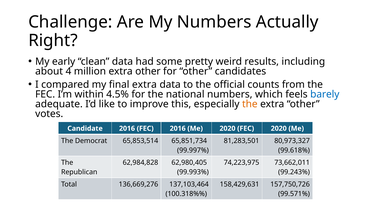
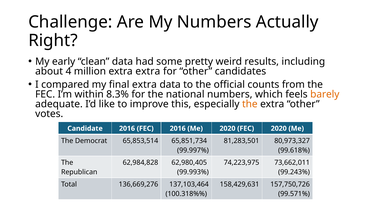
million extra other: other -> extra (148, 71)
4.5%: 4.5% -> 8.3% (118, 94)
barely colour: blue -> orange (325, 94)
